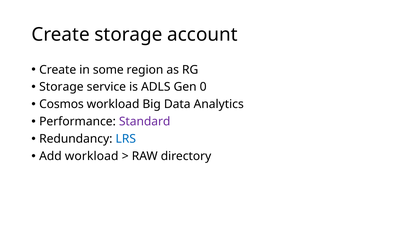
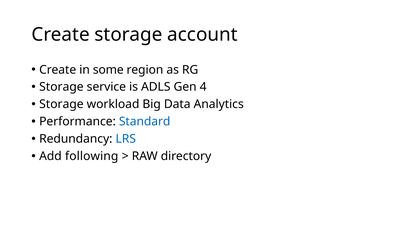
0: 0 -> 4 (203, 87)
Cosmos: Cosmos -> Storage (61, 104)
Standard colour: purple -> blue (145, 122)
Add workload: workload -> following (92, 156)
